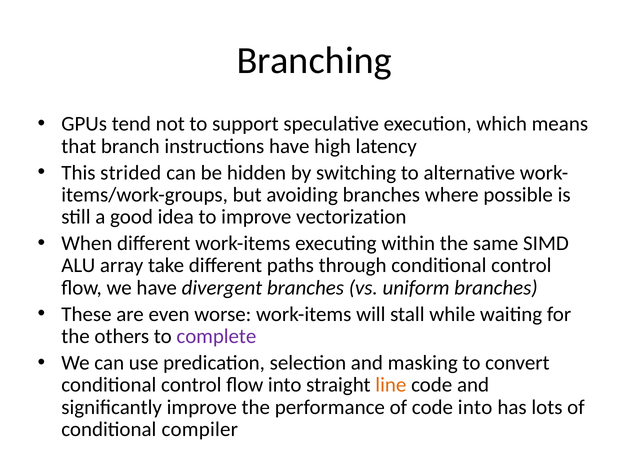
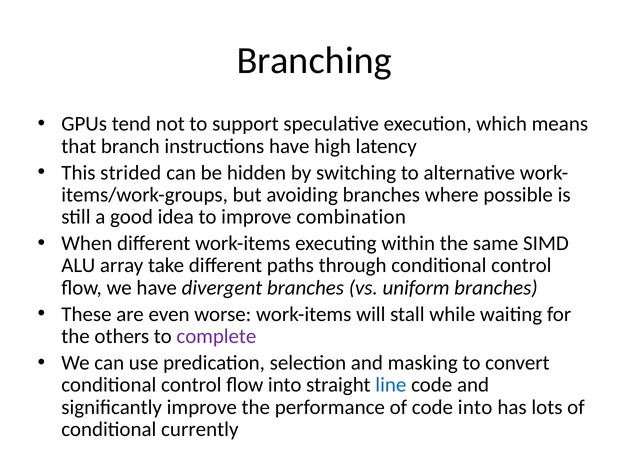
vectorization: vectorization -> combination (351, 217)
line colour: orange -> blue (391, 386)
compiler: compiler -> currently (200, 430)
